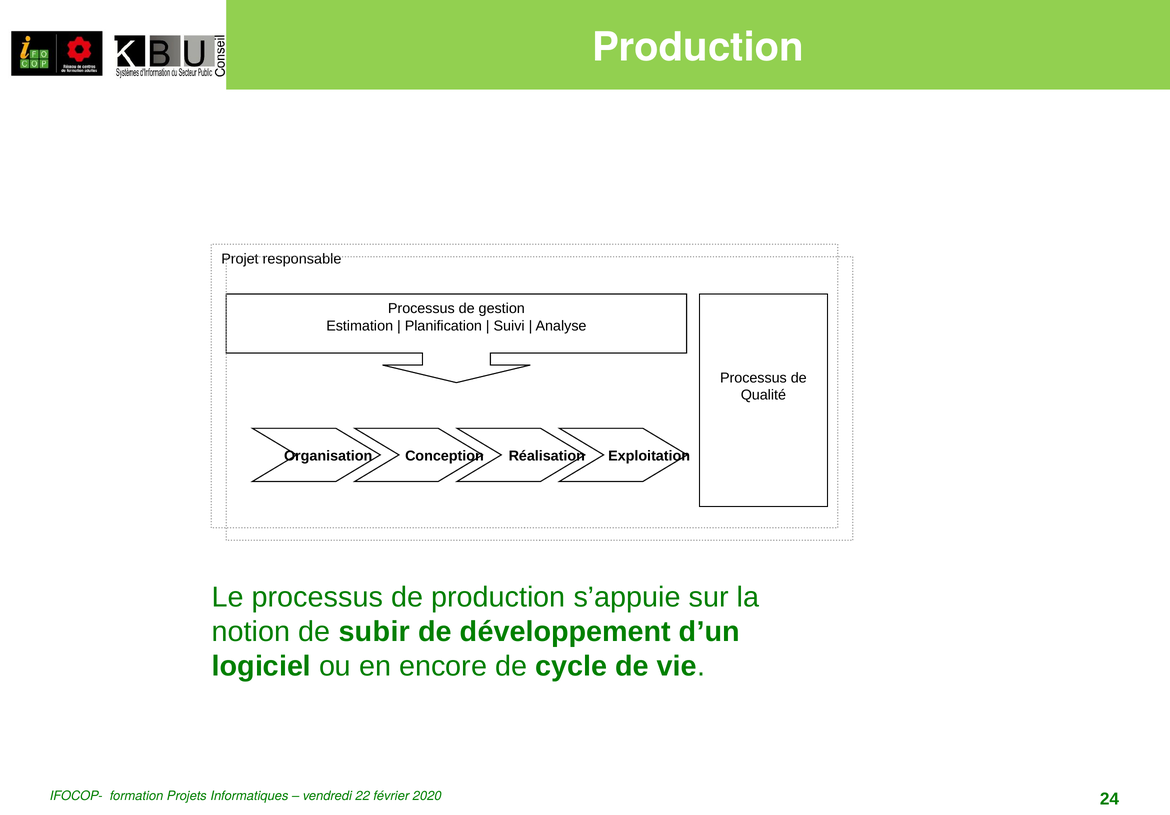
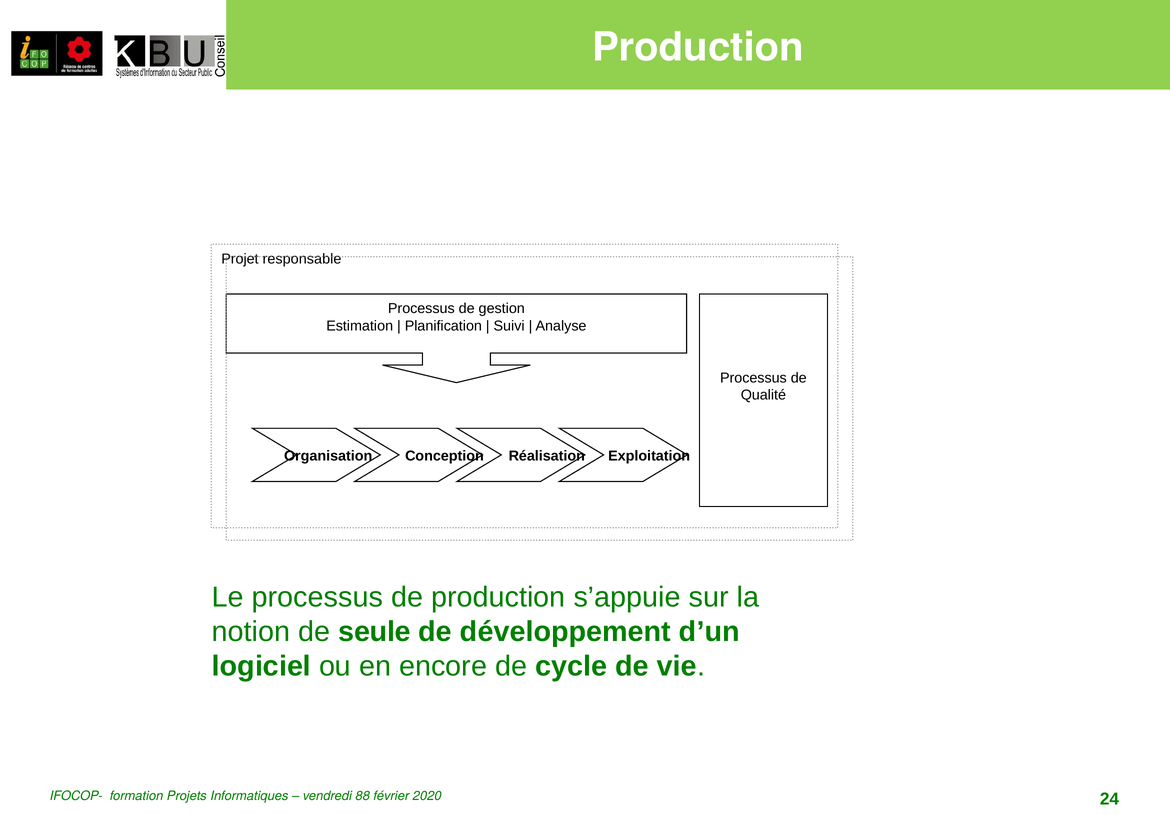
subir: subir -> seule (375, 632)
22: 22 -> 88 (363, 797)
